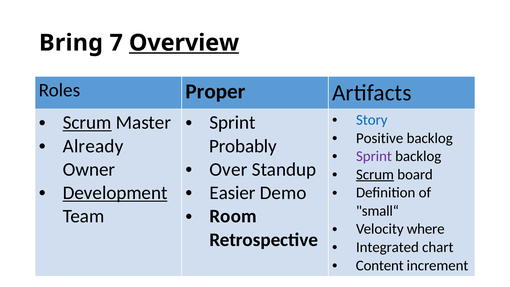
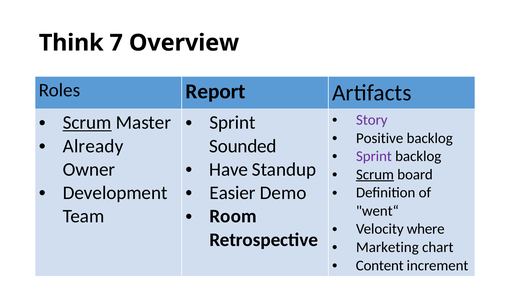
Bring: Bring -> Think (71, 43)
Overview underline: present -> none (184, 43)
Proper: Proper -> Report (216, 91)
Story colour: blue -> purple (372, 120)
Probably: Probably -> Sounded (243, 146)
Over: Over -> Have (229, 169)
Development underline: present -> none (115, 193)
small“: small“ -> went“ (377, 211)
Integrated: Integrated -> Marketing (387, 247)
